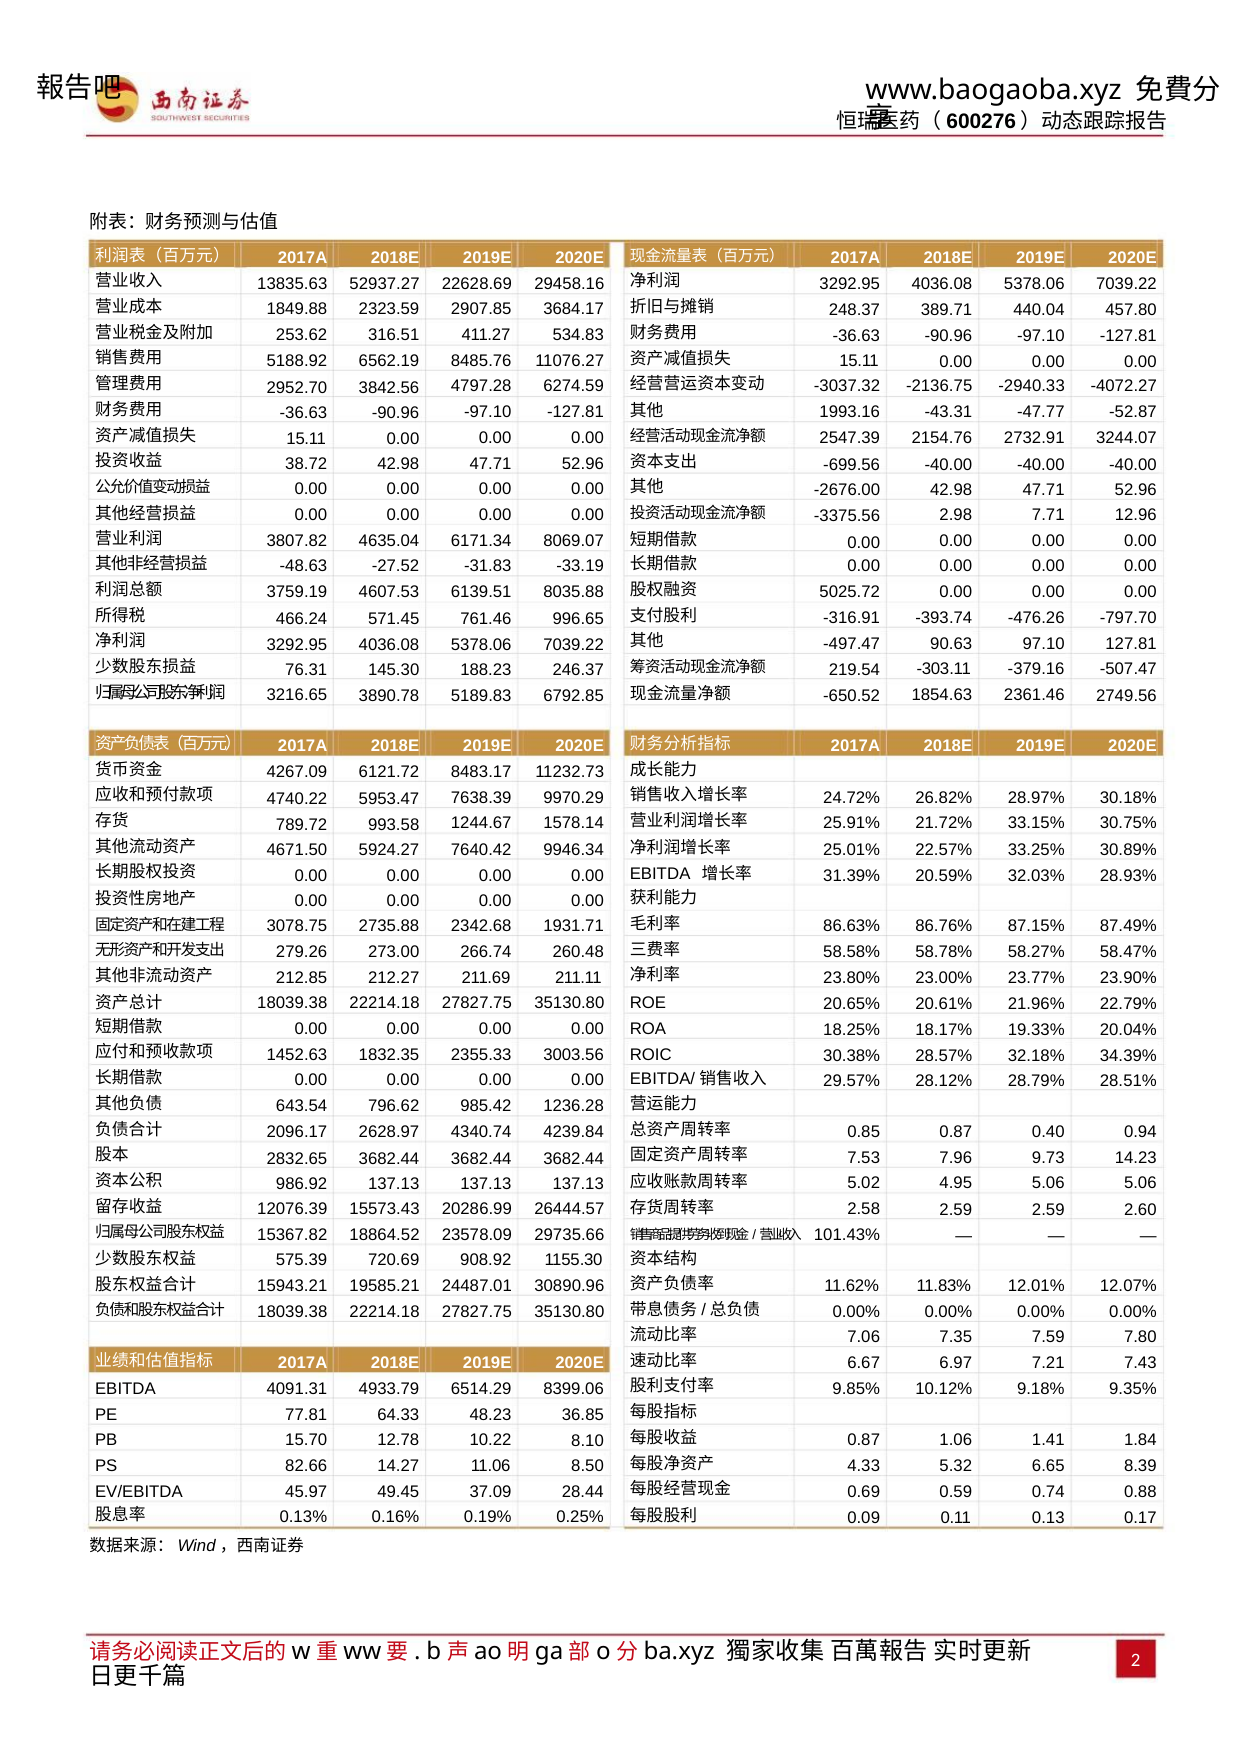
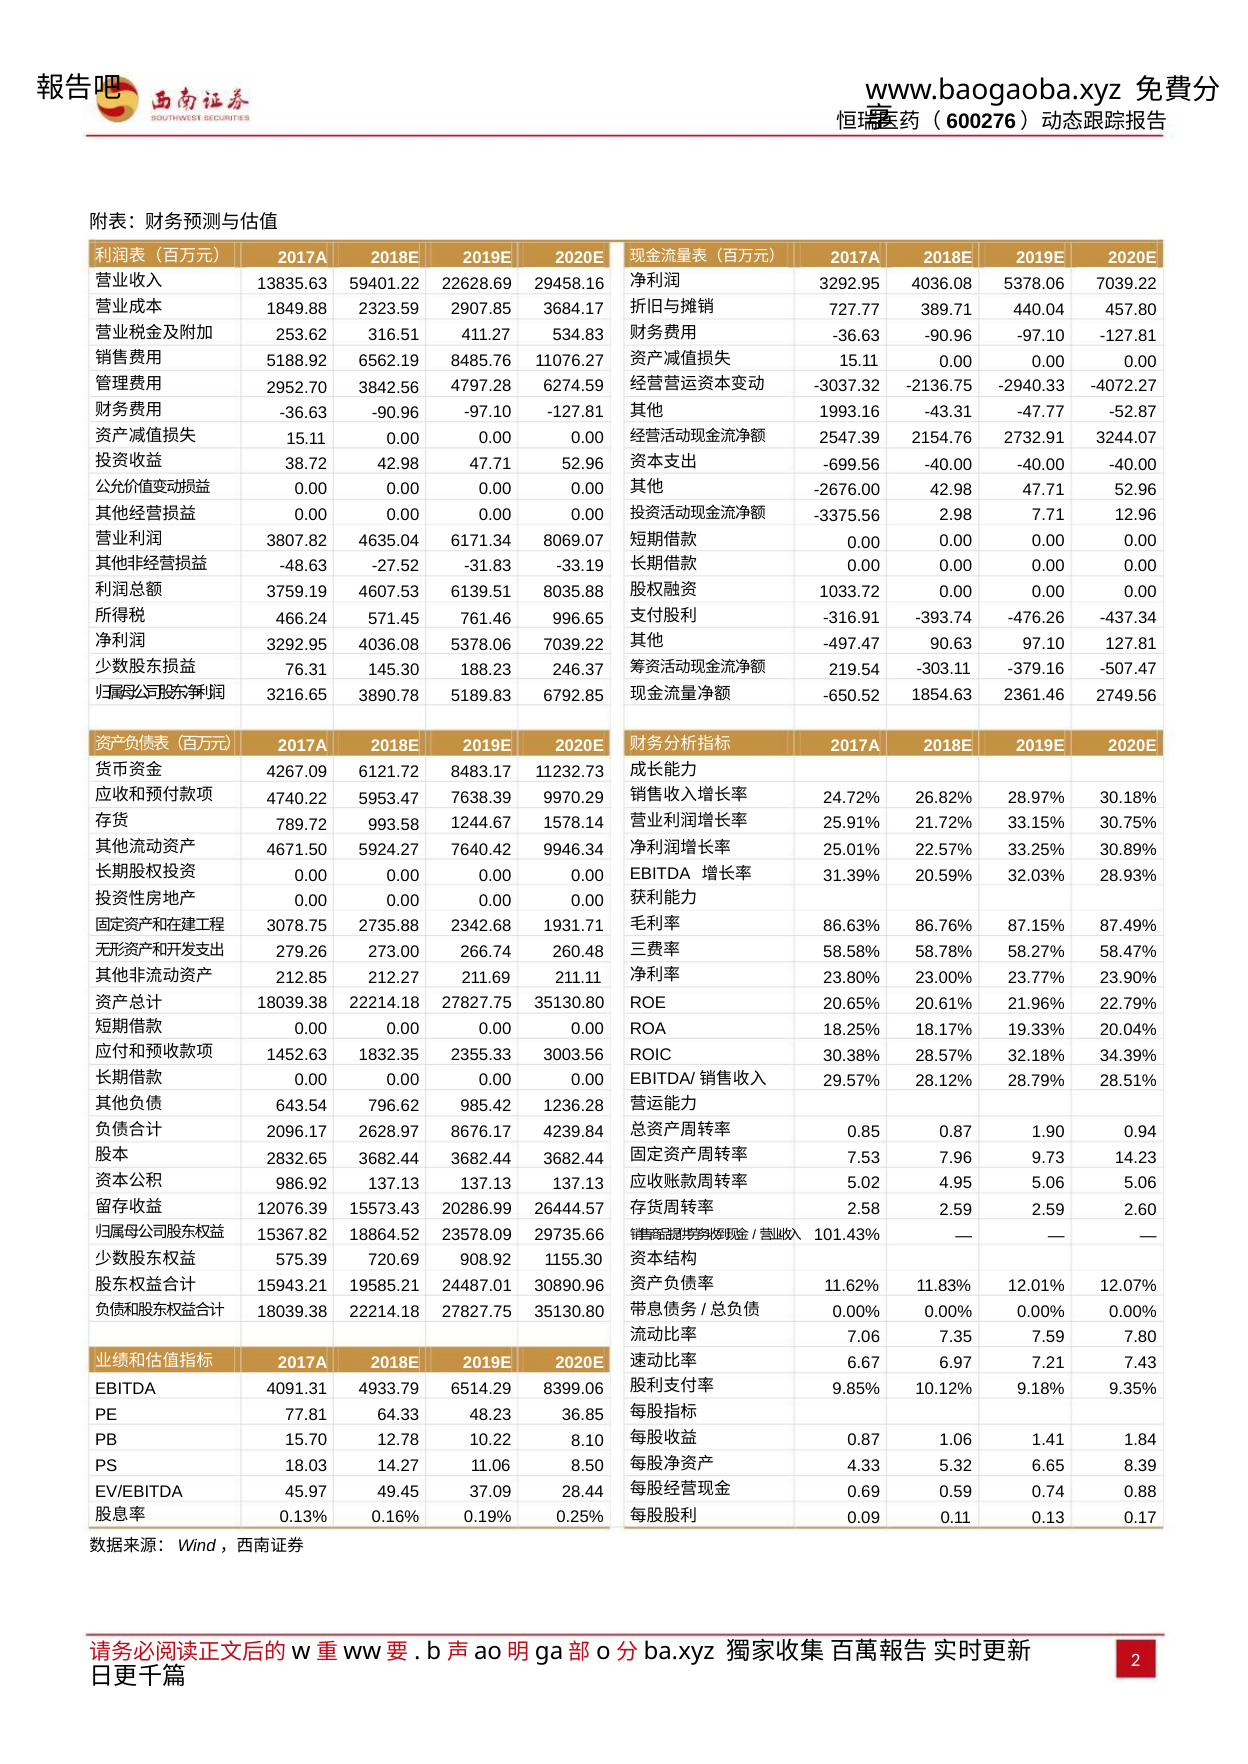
52937.27: 52937.27 -> 59401.22 (385, 284)
248.37: 248.37 -> 727.77 (854, 310)
5025.72: 5025.72 -> 1033.72 (850, 592)
-797.70: -797.70 -> -437.34 (1128, 618)
4340.74: 4340.74 -> 8676.17 (481, 1132)
0.40: 0.40 -> 1.90 (1048, 1132)
82.66: 82.66 -> 18.03 (306, 1466)
